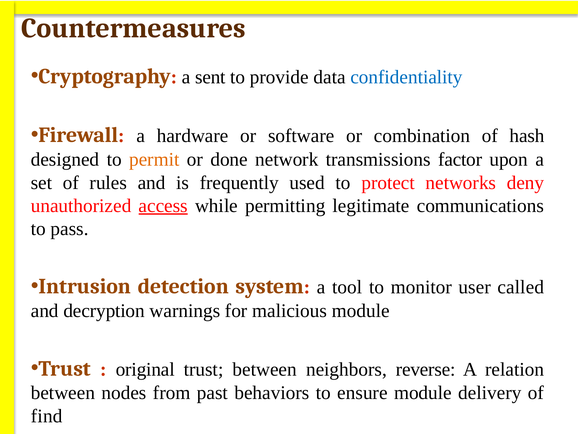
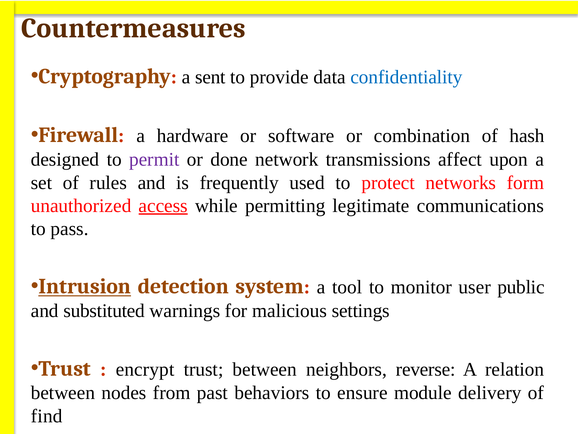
permit colour: orange -> purple (154, 159)
factor: factor -> affect (460, 159)
deny: deny -> form (526, 182)
Intrusion underline: none -> present (85, 286)
called: called -> public (521, 287)
decryption: decryption -> substituted (104, 311)
malicious module: module -> settings (361, 311)
original: original -> encrypt (145, 369)
